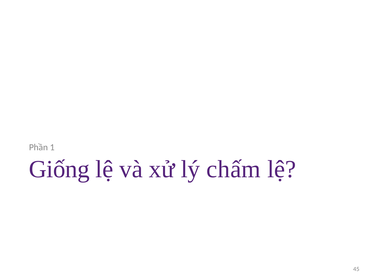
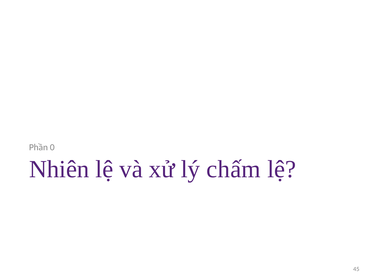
1: 1 -> 0 (52, 147)
Giống: Giống -> Nhiên (59, 169)
